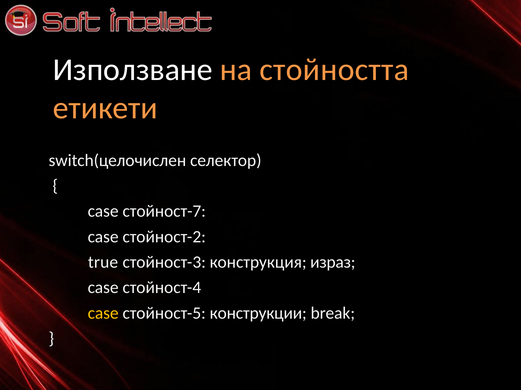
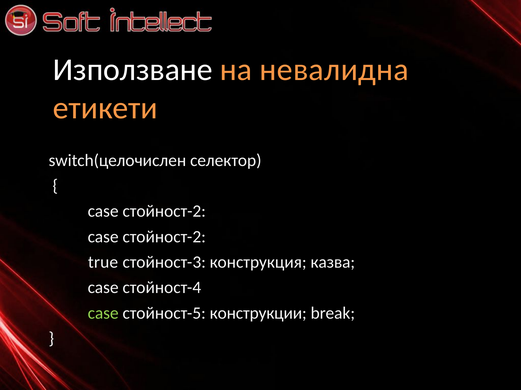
стойността: стойността -> невалидна (334, 70)
стойност-7: стойност-7 -> стойност-2 (164, 212)
израз: израз -> казва (333, 263)
case colour: yellow -> light green (103, 314)
